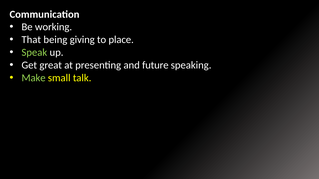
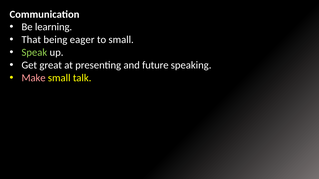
working: working -> learning (54, 27)
giving: giving -> eager (82, 40)
to place: place -> small (121, 40)
Make colour: light green -> pink (34, 78)
